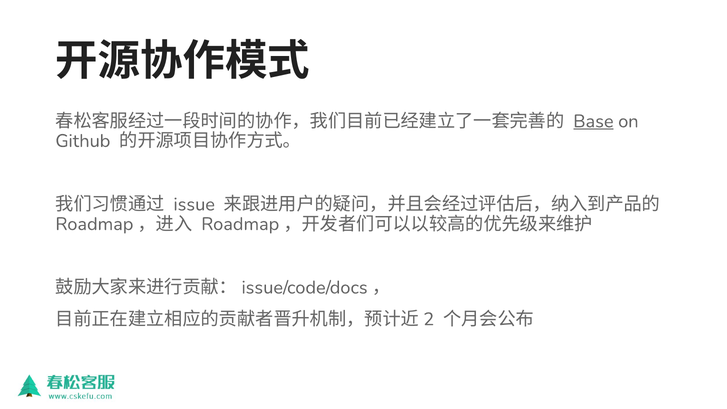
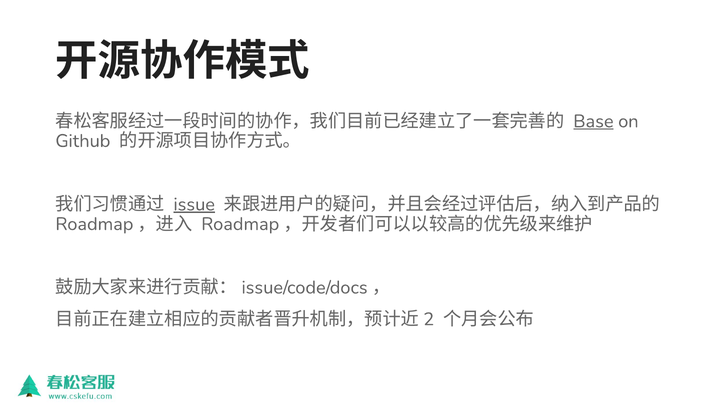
issue underline: none -> present (194, 204)
